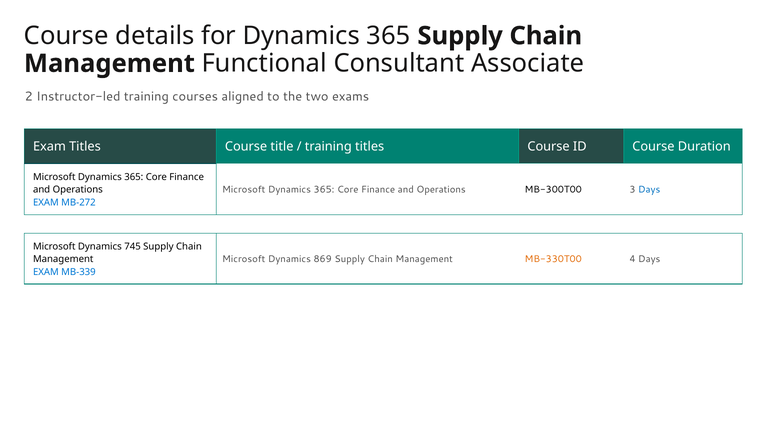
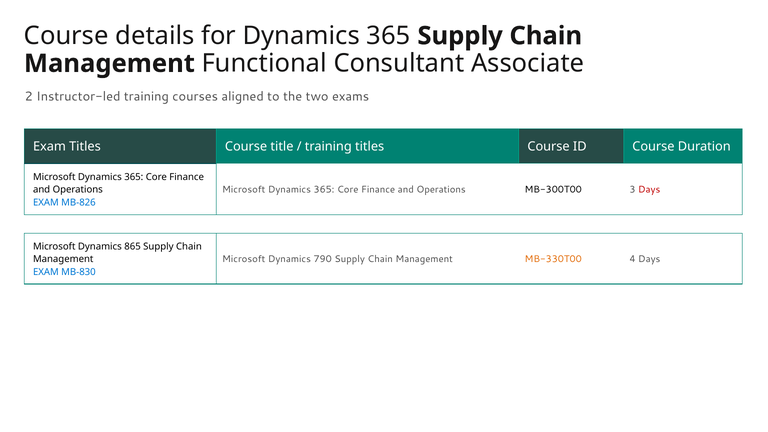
Days colour: blue -> red (649, 190)
MB-272: MB-272 -> MB-826 (78, 202)
745: 745 -> 865 (133, 247)
869: 869 -> 790 (323, 259)
MB-339: MB-339 -> MB-830 (78, 272)
